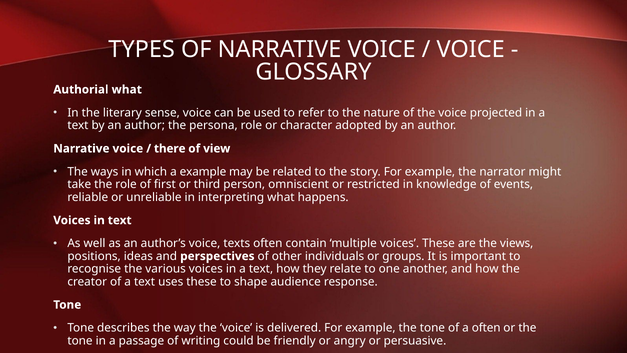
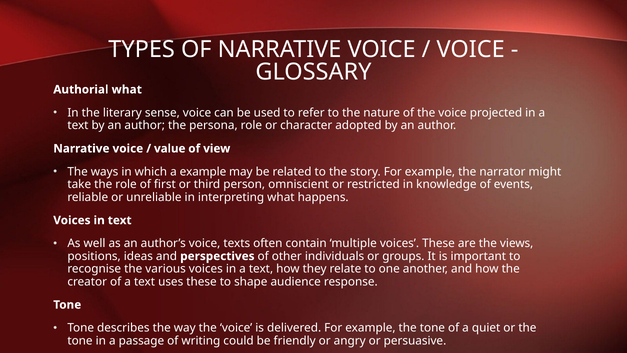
there: there -> value (170, 148)
a often: often -> quiet (486, 328)
